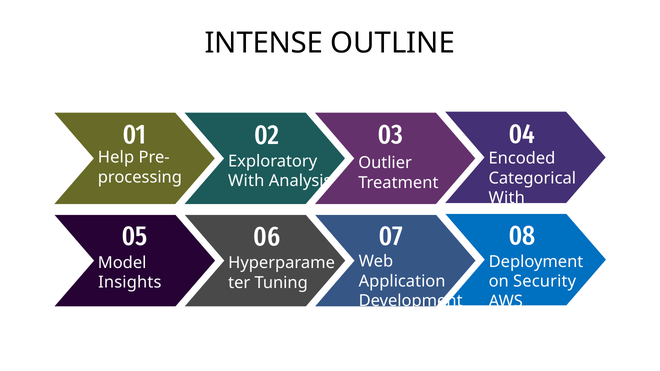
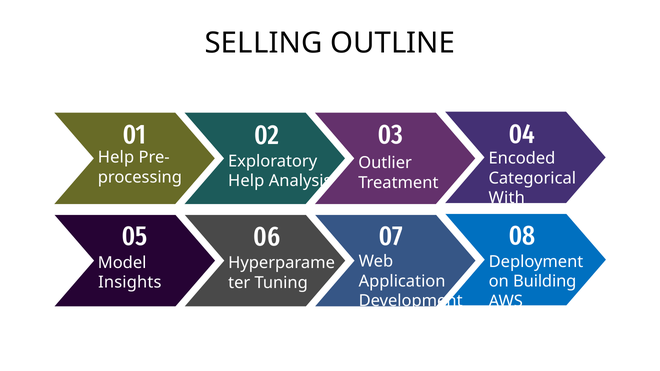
INTENSE: INTENSE -> SELLING (264, 43)
With: With -> Help (246, 181)
Security: Security -> Building (545, 282)
